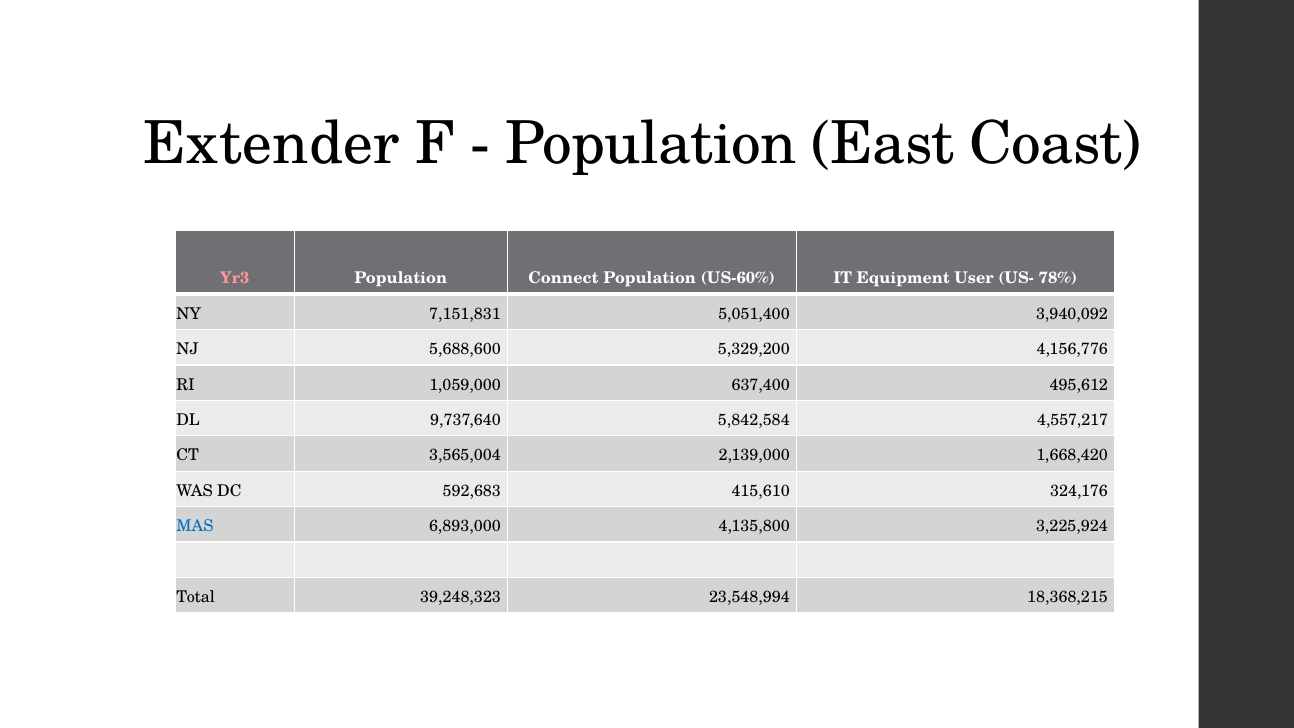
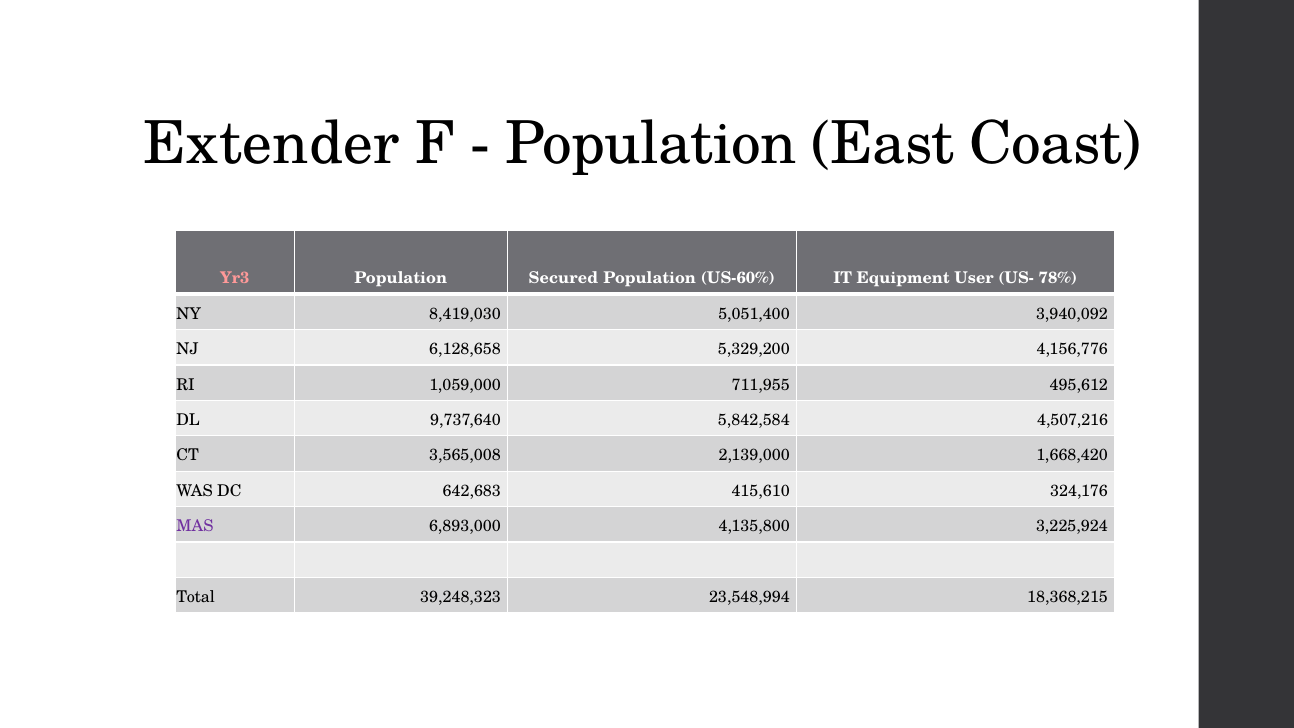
Connect: Connect -> Secured (563, 278)
7,151,831: 7,151,831 -> 8,419,030 (465, 314)
5,688,600: 5,688,600 -> 6,128,658 (465, 349)
637,400: 637,400 -> 711,955 (761, 385)
4,557,217: 4,557,217 -> 4,507,216 (1073, 420)
3,565,004: 3,565,004 -> 3,565,008 (465, 456)
592,683: 592,683 -> 642,683 (472, 491)
MAS colour: blue -> purple (195, 526)
